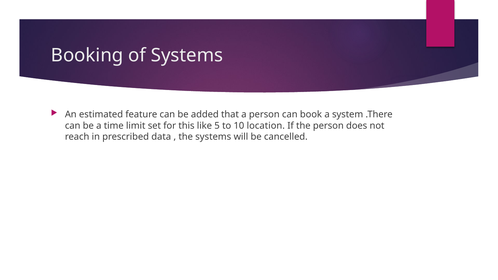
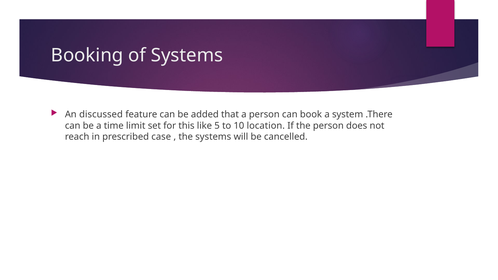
estimated: estimated -> discussed (101, 114)
data: data -> case (161, 137)
